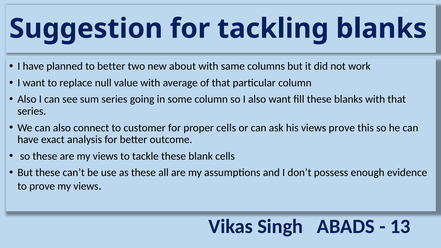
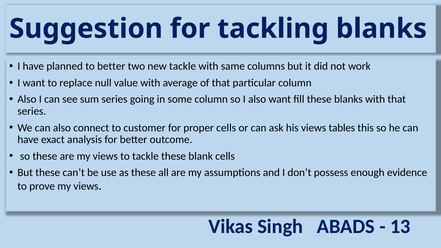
new about: about -> tackle (183, 66)
views prove: prove -> tables (342, 128)
